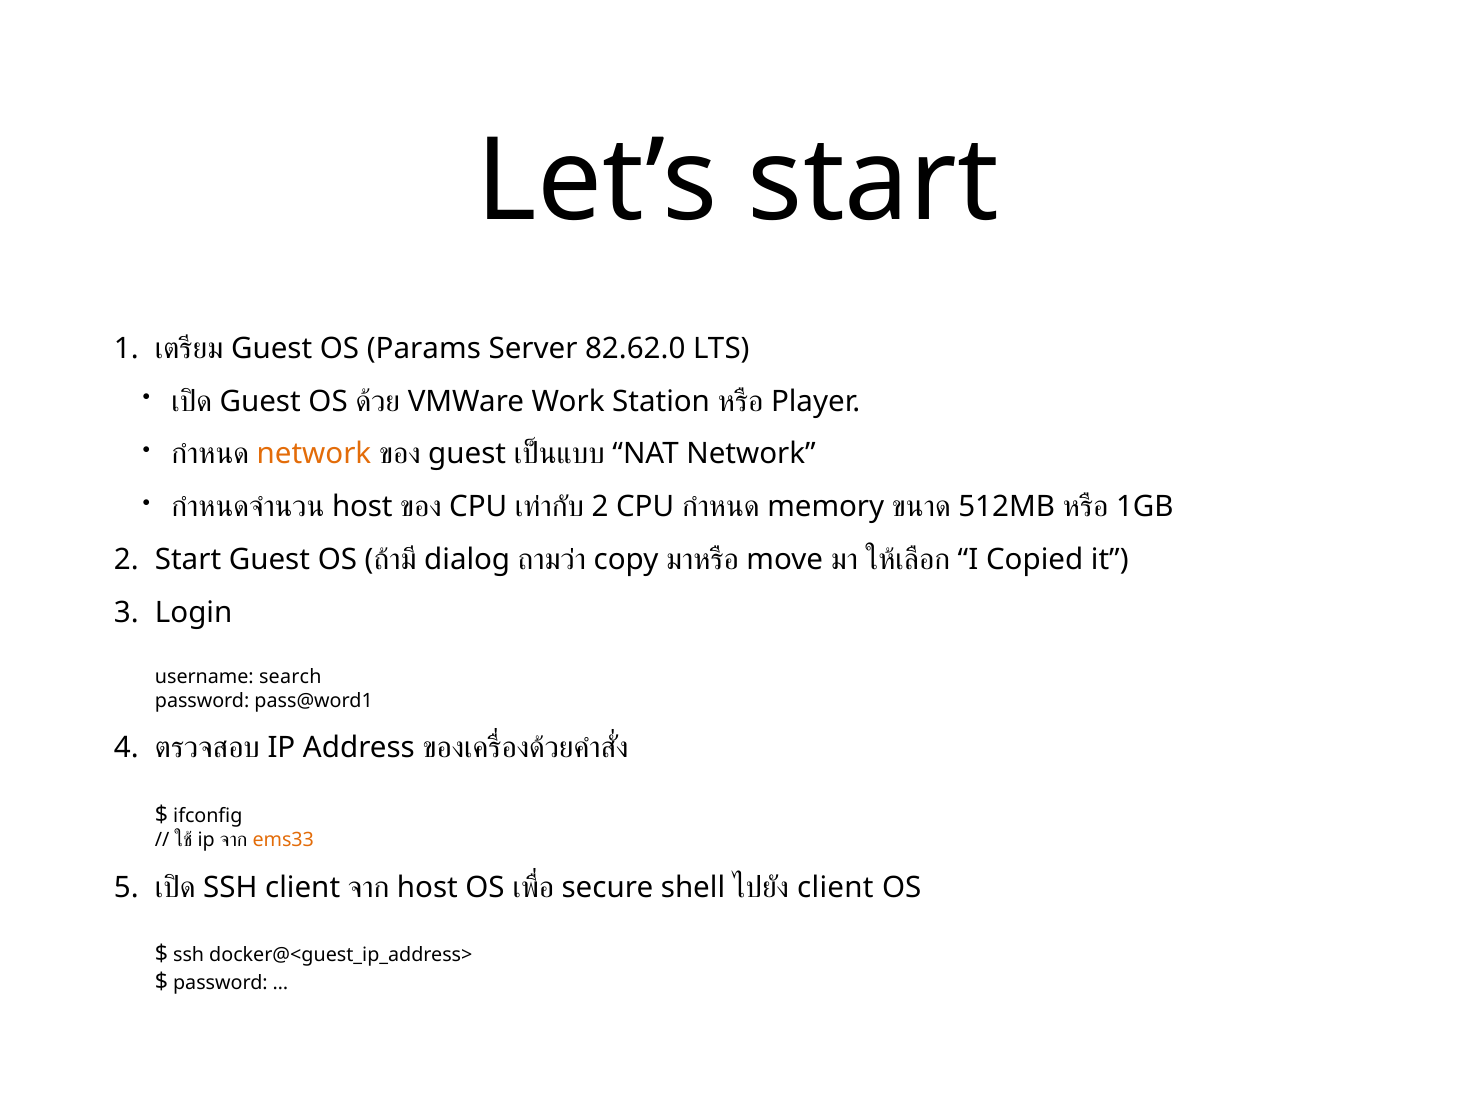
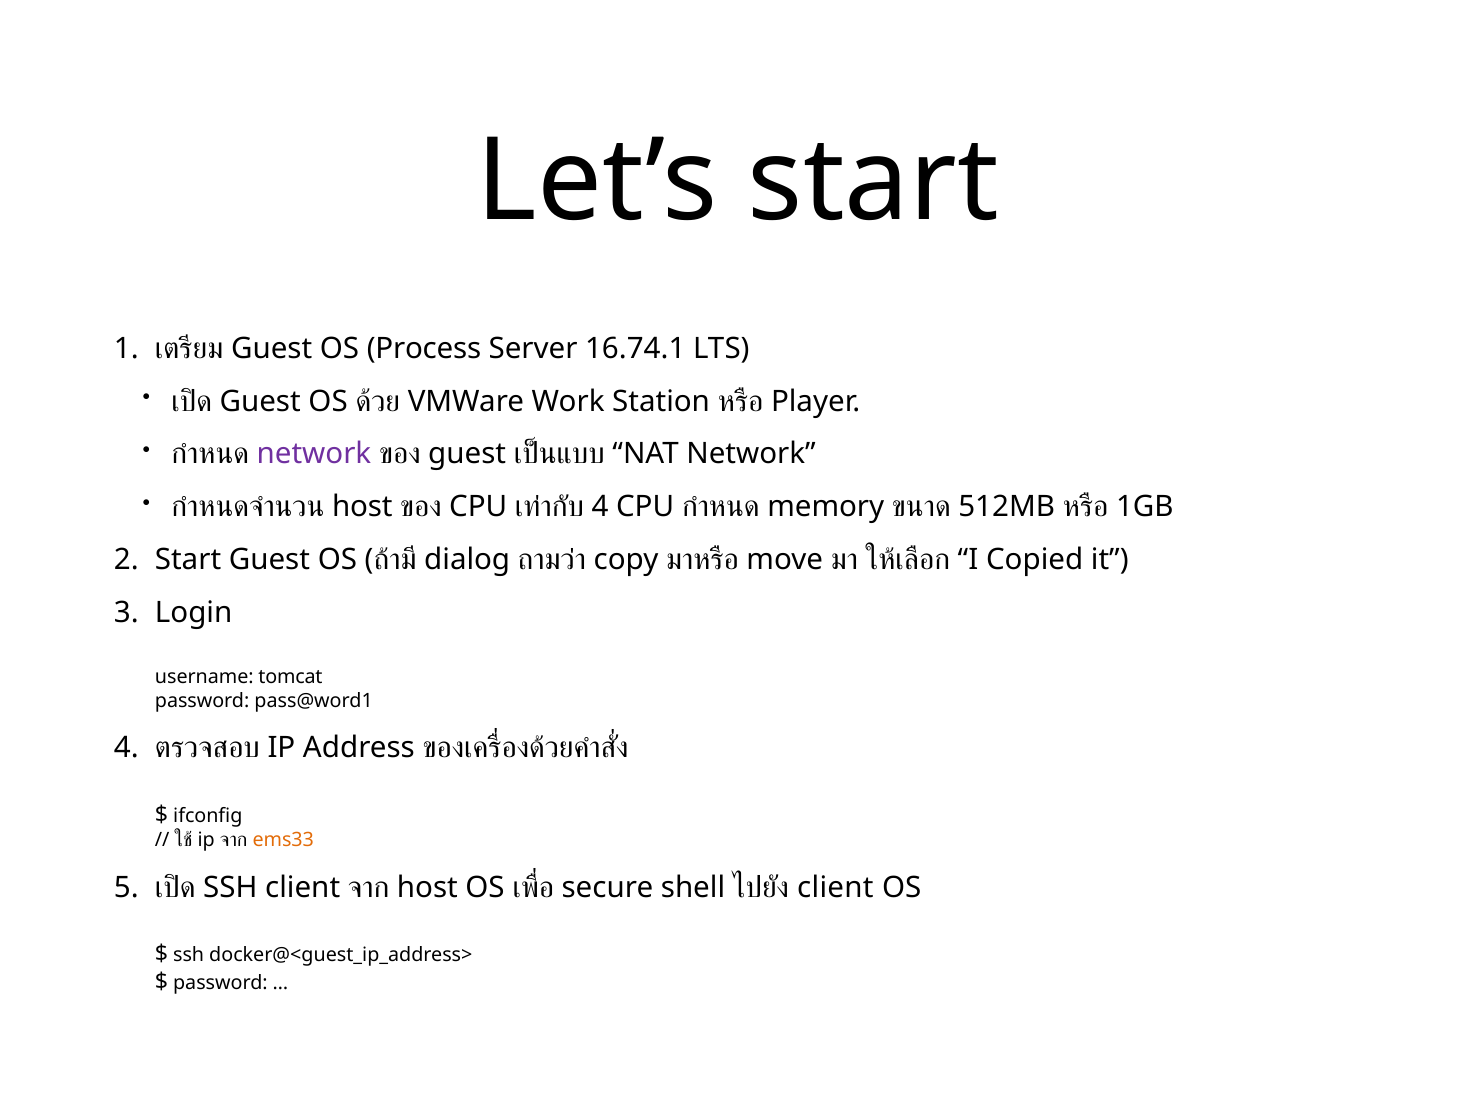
Params: Params -> Process (424, 349)
82.62.0: 82.62.0 -> 16.74.1 (635, 349)
network colour: orange -> purple (314, 454)
2: 2 -> 4 (600, 507)
search: search -> tomcat (290, 677)
